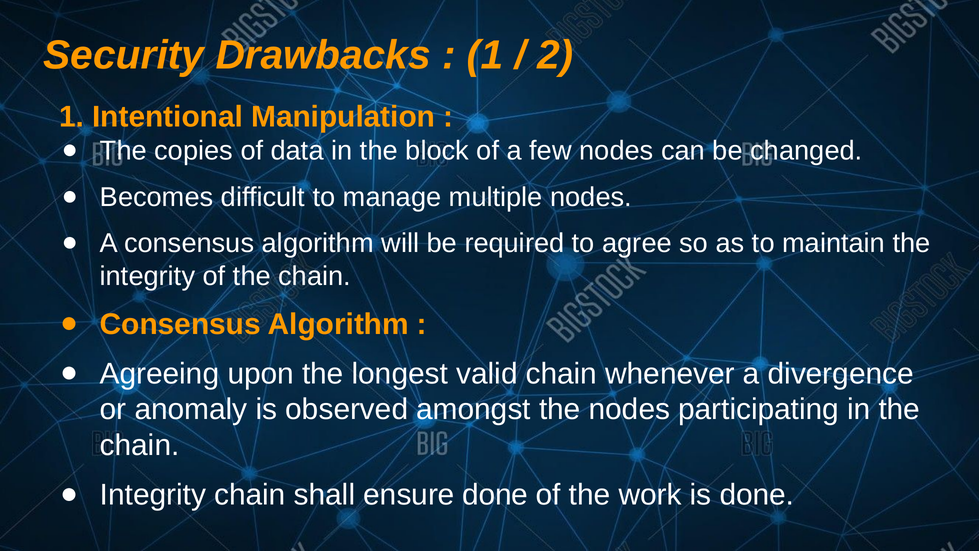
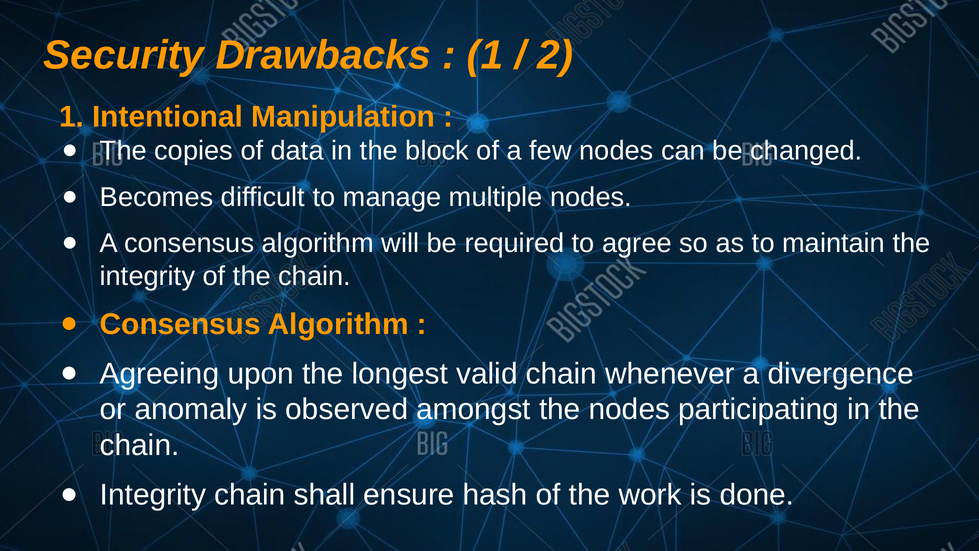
ensure done: done -> hash (495, 495)
